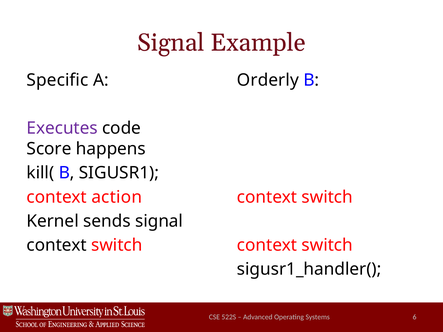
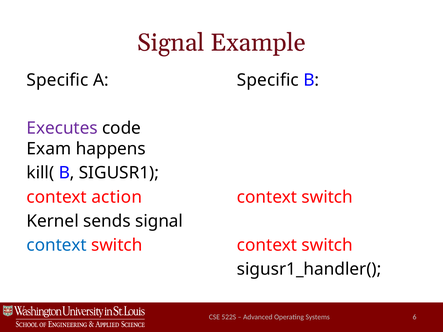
Orderly: Orderly -> Specific (268, 80)
Score: Score -> Exam (49, 149)
context colour: black -> blue (57, 245)
